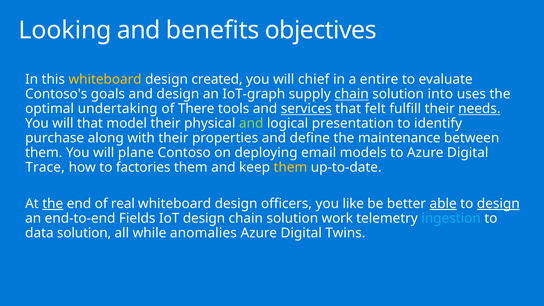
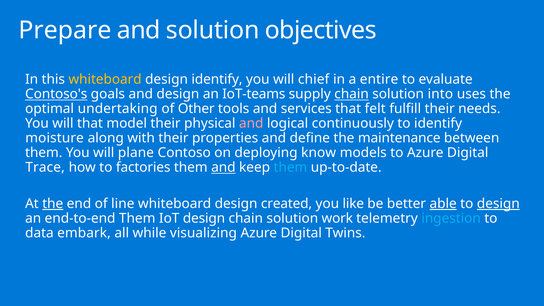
Looking: Looking -> Prepare (65, 30)
and benefits: benefits -> solution (213, 30)
design created: created -> identify (217, 79)
Contoso's underline: none -> present (56, 94)
IoT-graph: IoT-graph -> IoT-teams (254, 94)
There: There -> Other (196, 109)
services underline: present -> none (306, 109)
needs underline: present -> none (479, 109)
and colour: light green -> pink (251, 123)
presentation: presentation -> continuously (353, 123)
purchase: purchase -> moisture (55, 138)
email: email -> know (319, 153)
and underline: none -> present (223, 167)
them colour: yellow -> light blue (290, 167)
real: real -> line (123, 204)
officers: officers -> created (287, 204)
end-to-end Fields: Fields -> Them (137, 218)
data solution: solution -> embark (84, 233)
anomalies: anomalies -> visualizing (203, 233)
